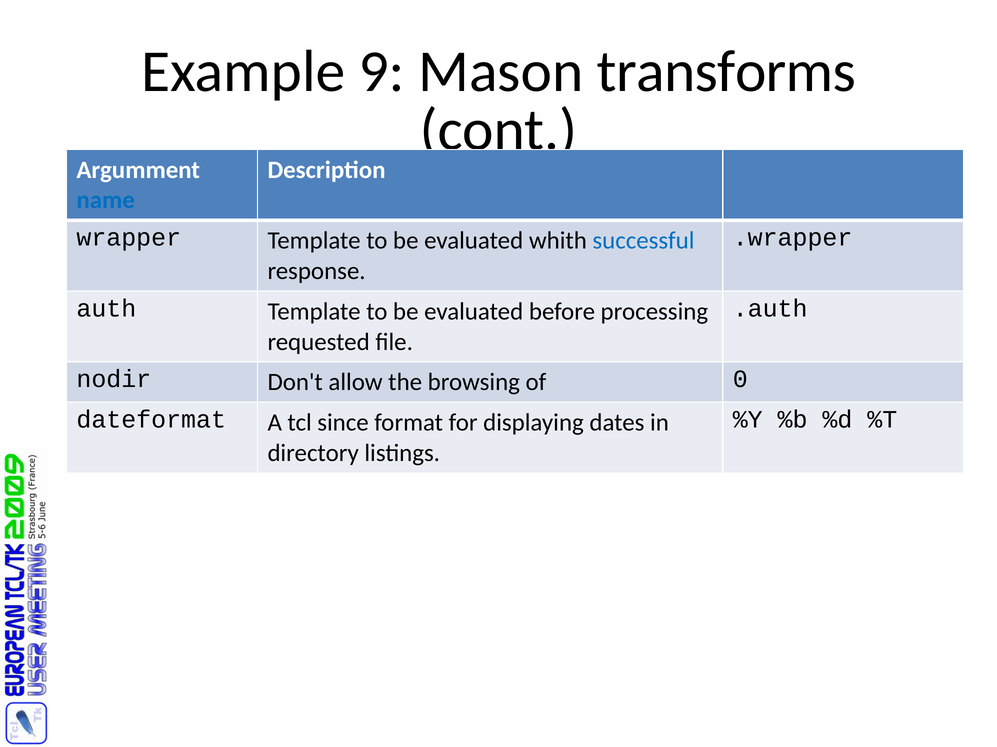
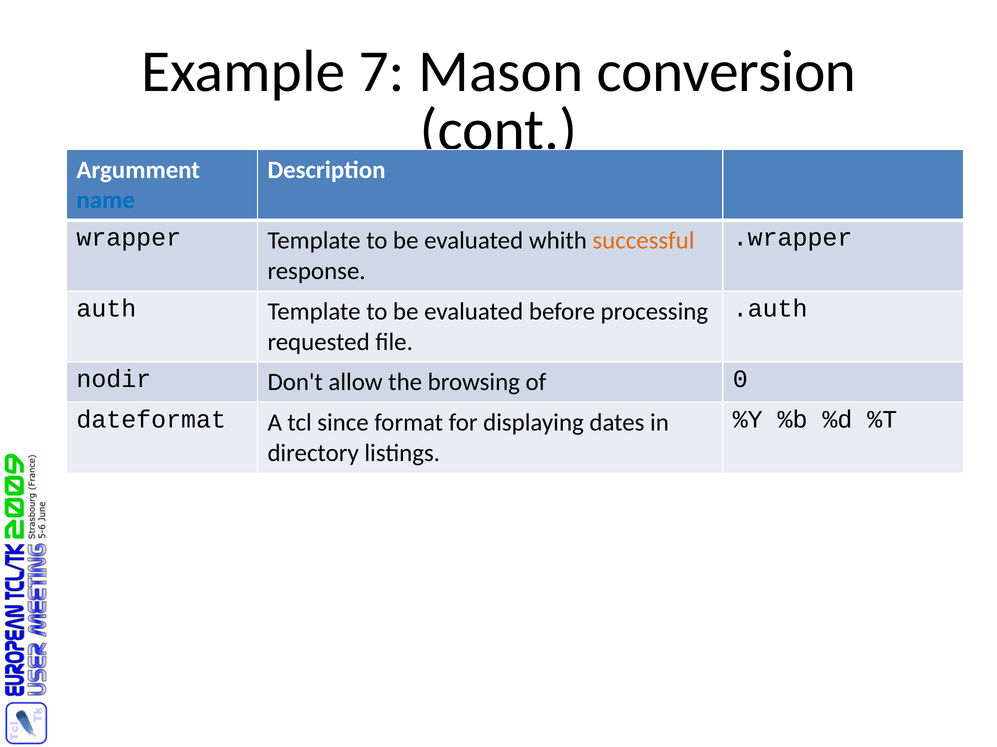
9: 9 -> 7 (382, 72)
transforms: transforms -> conversion (726, 72)
successful colour: blue -> orange (643, 241)
